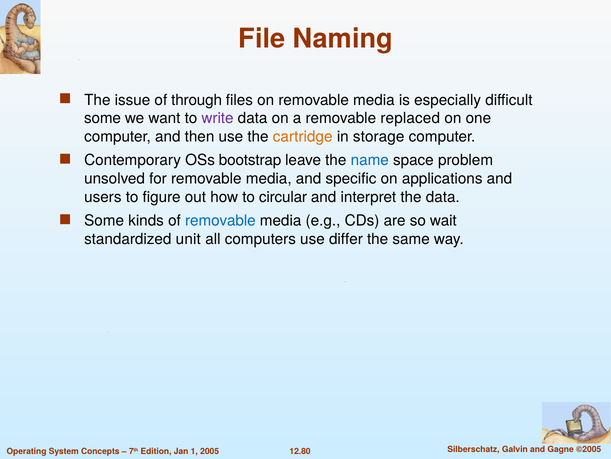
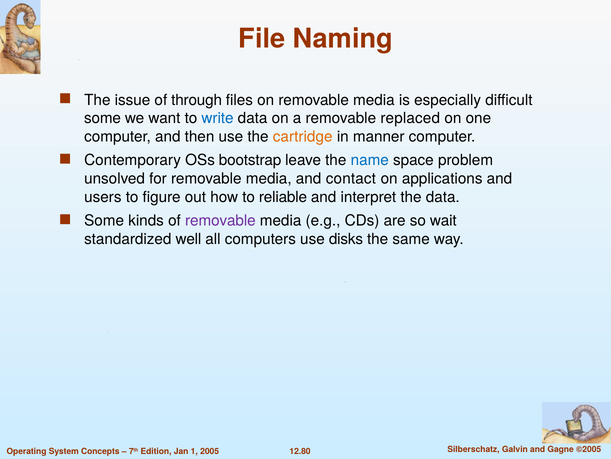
write colour: purple -> blue (218, 118)
storage: storage -> manner (379, 136)
specific: specific -> contact (351, 178)
circular: circular -> reliable (283, 197)
removable colour: blue -> purple (220, 220)
unit: unit -> well (188, 239)
differ: differ -> disks (346, 239)
